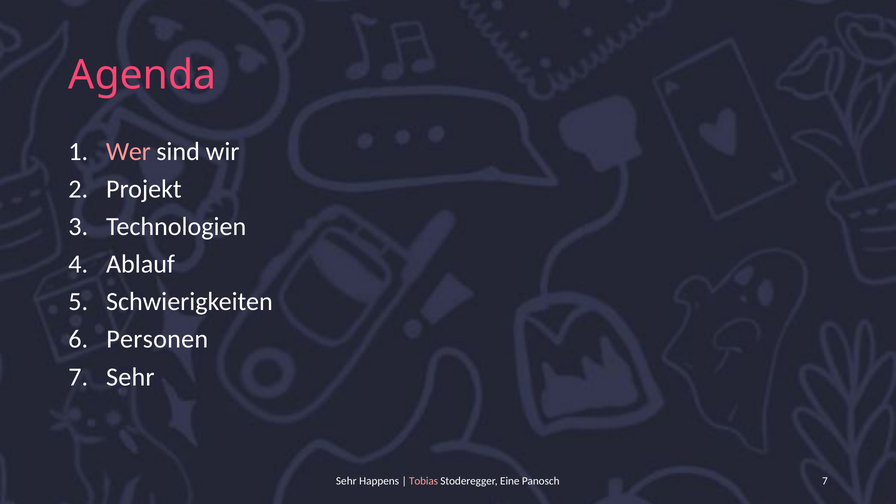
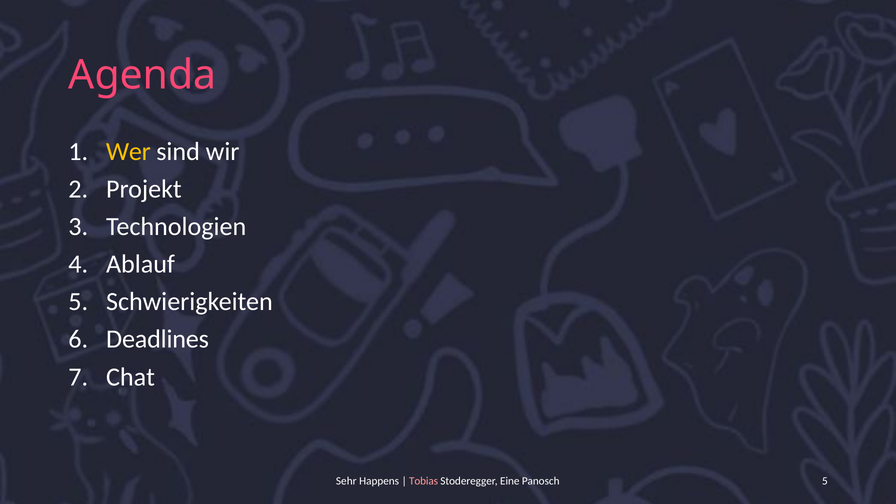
Wer colour: pink -> yellow (128, 151)
Personen: Personen -> Deadlines (158, 339)
Sehr: Sehr -> Chat (130, 377)
Panosch 7: 7 -> 5 (825, 481)
